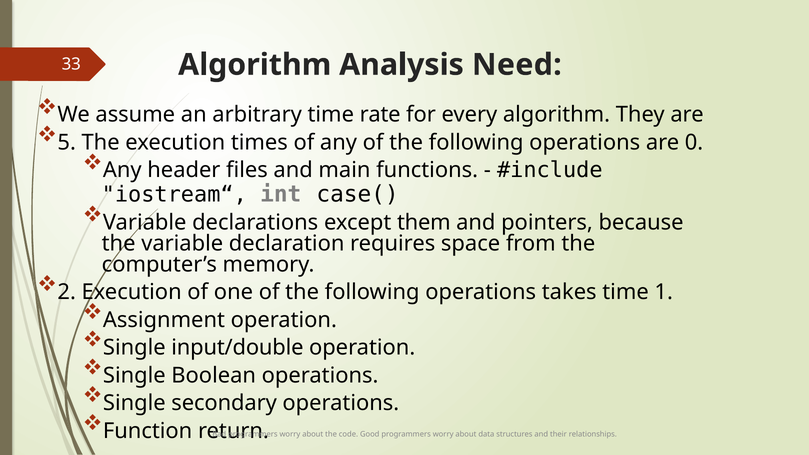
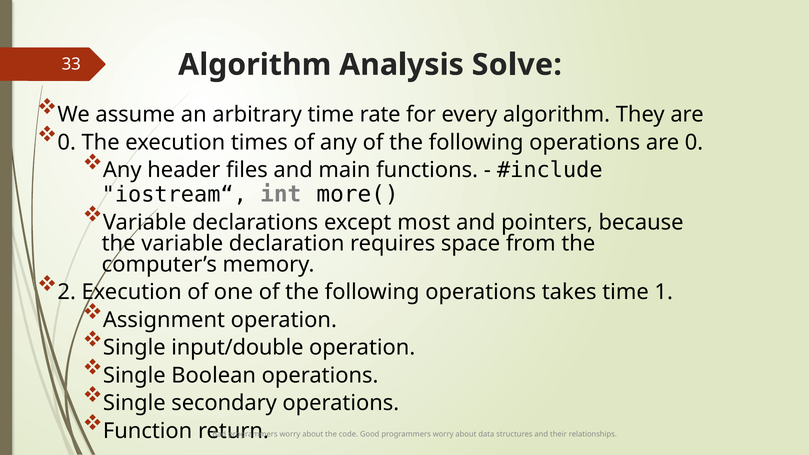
Need: Need -> Solve (517, 65)
5: 5 -> 0 (67, 143)
case(: case( -> more( (358, 194)
them: them -> most (424, 222)
